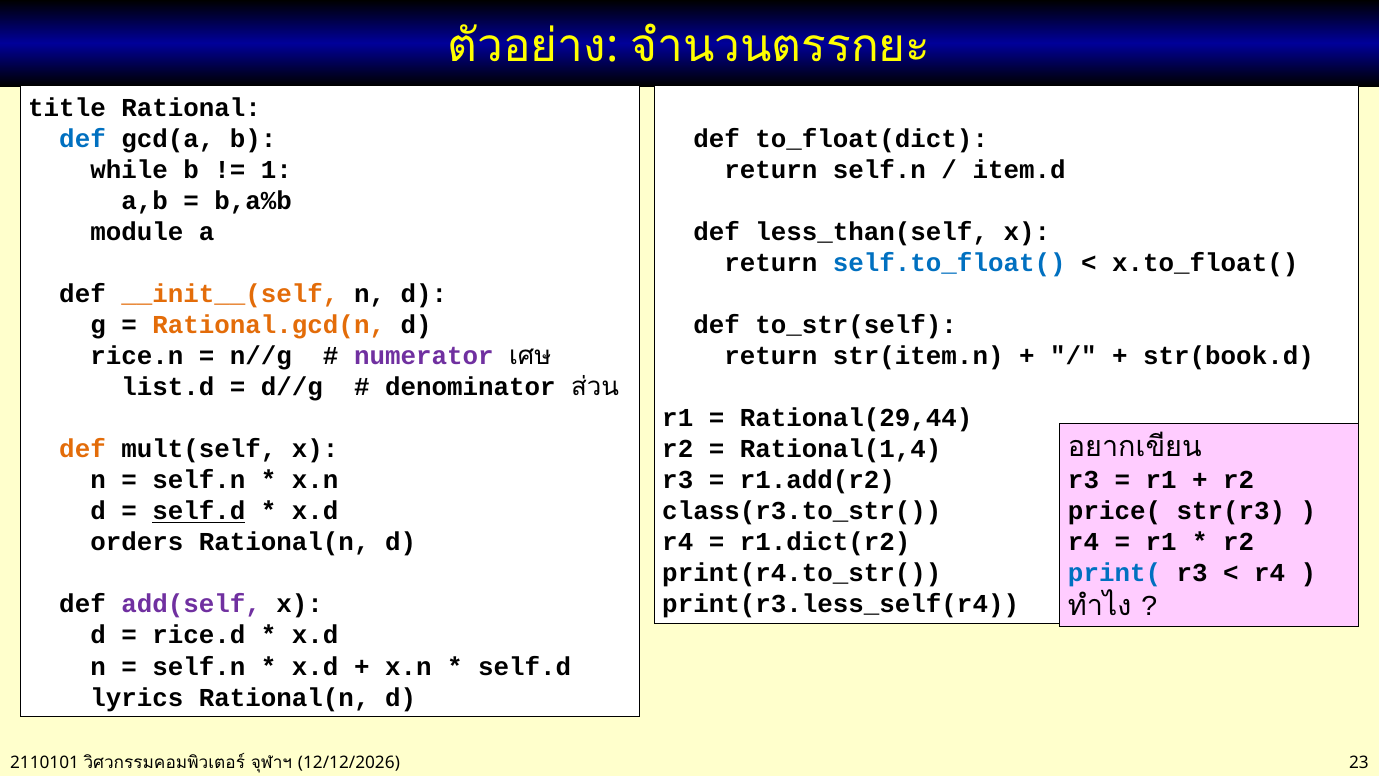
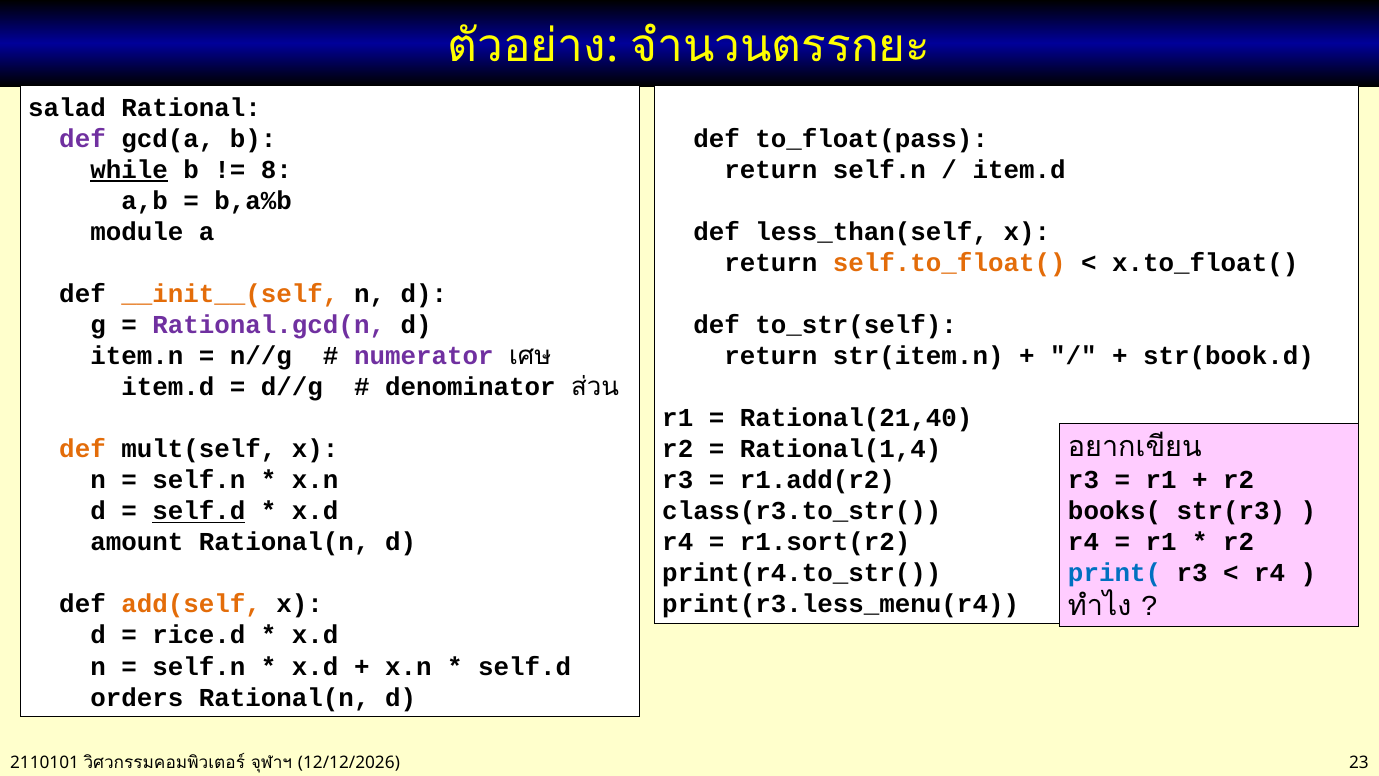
title: title -> salad (67, 108)
def colour: blue -> purple (83, 139)
to_float(dict: to_float(dict -> to_float(pass (872, 139)
while underline: none -> present (129, 170)
1: 1 -> 8 (276, 170)
self.to_float( colour: blue -> orange (949, 263)
Rational.gcd(n colour: orange -> purple (269, 325)
rice.n: rice.n -> item.n (137, 356)
list.d: list.d -> item.d (168, 387)
Rational(29,44: Rational(29,44 -> Rational(21,40 (856, 418)
price(: price( -> books( (1115, 511)
orders: orders -> amount (137, 542)
r1.dict(r2: r1.dict(r2 -> r1.sort(r2 (825, 542)
add(self colour: purple -> orange (191, 604)
print(r3.less_self(r4: print(r3.less_self(r4 -> print(r3.less_menu(r4 (841, 604)
lyrics: lyrics -> orders (137, 697)
